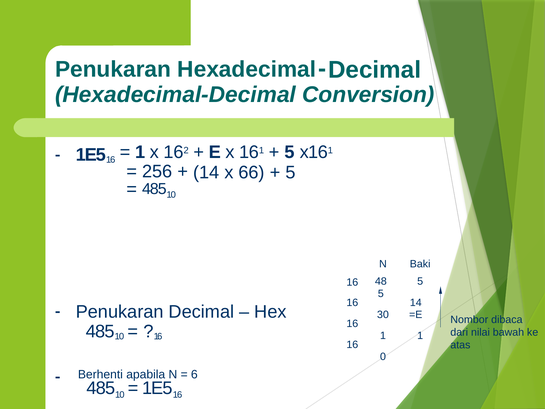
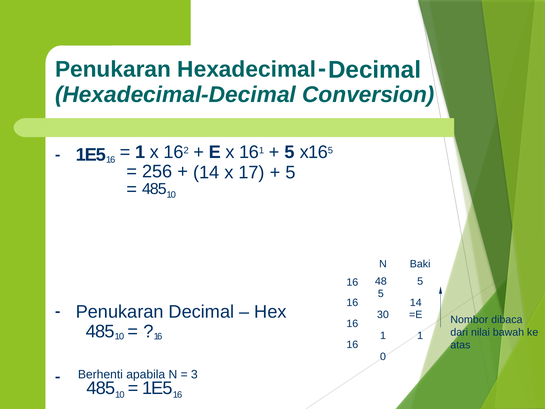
1: 1 -> 5 (330, 150)
66: 66 -> 17 (251, 172)
6: 6 -> 3 (194, 374)
